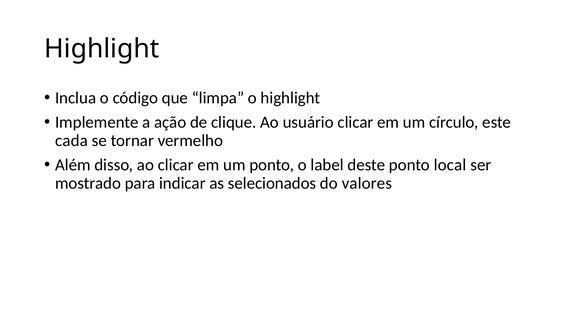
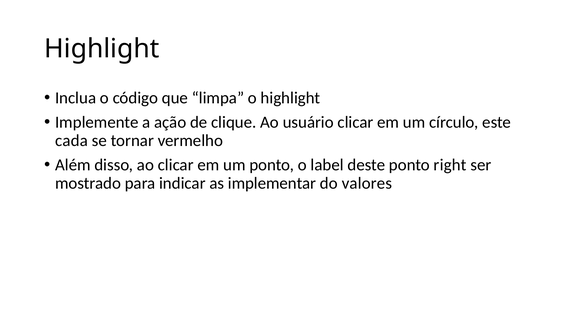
local: local -> right (450, 165)
selecionados: selecionados -> implementar (272, 183)
